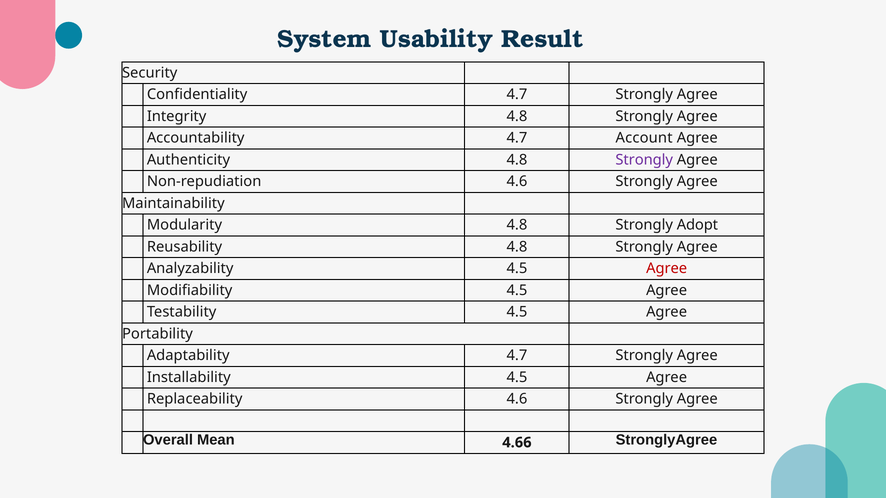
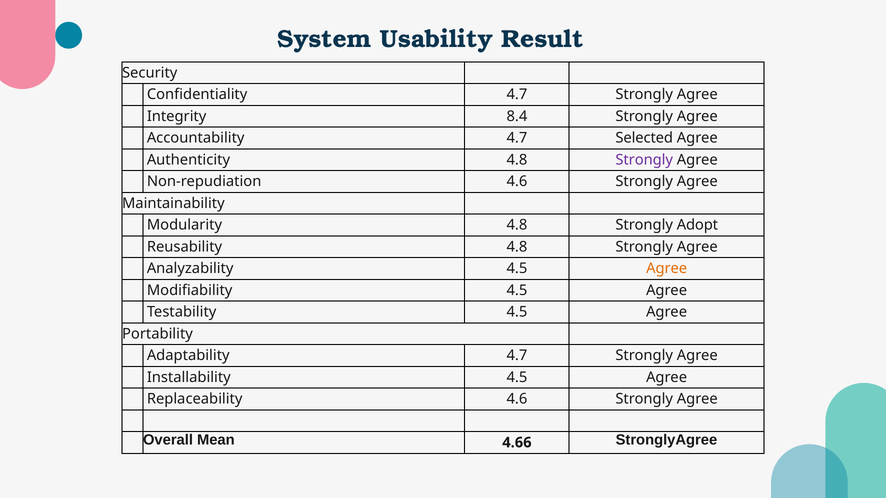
Integrity 4.8: 4.8 -> 8.4 (517, 116)
Account: Account -> Selected (644, 138)
Agree colour: red -> orange (667, 269)
